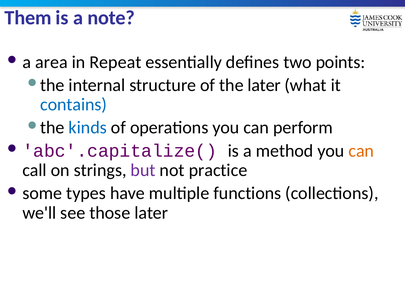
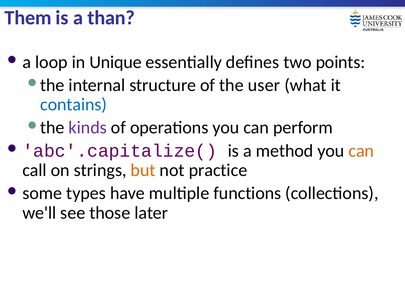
note: note -> than (111, 18)
area: area -> loop (51, 62)
Repeat: Repeat -> Unique (116, 62)
the later: later -> user (264, 85)
kinds colour: blue -> purple (88, 128)
but colour: purple -> orange (143, 170)
